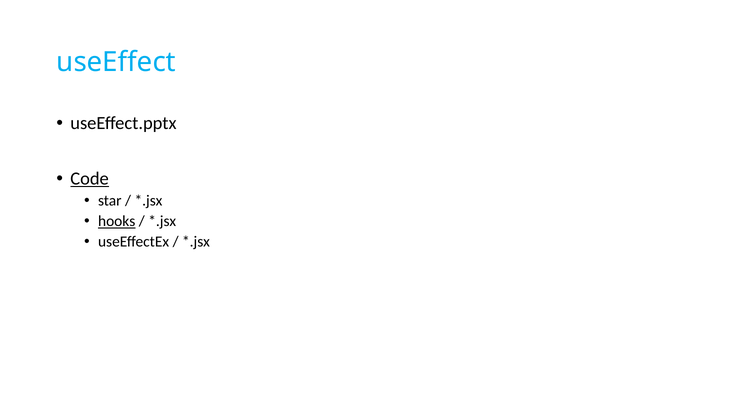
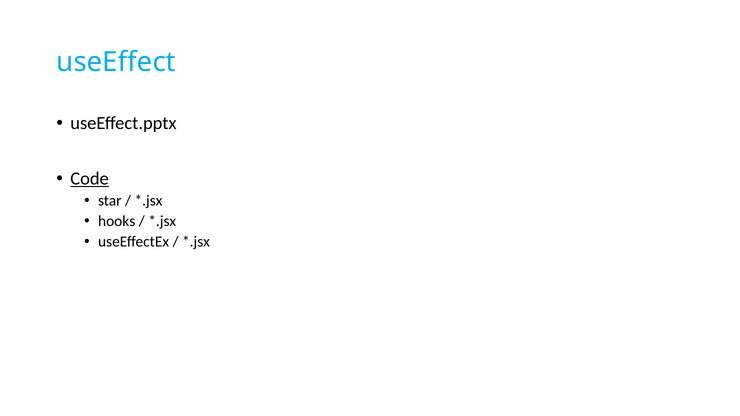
hooks underline: present -> none (117, 221)
